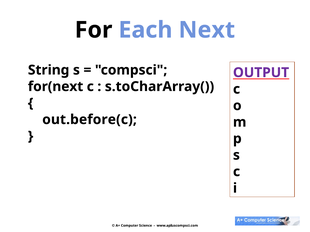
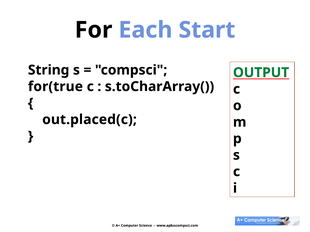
Next: Next -> Start (207, 30)
OUTPUT colour: purple -> green (261, 73)
for(next: for(next -> for(true (55, 87)
out.before(c: out.before(c -> out.placed(c (90, 120)
